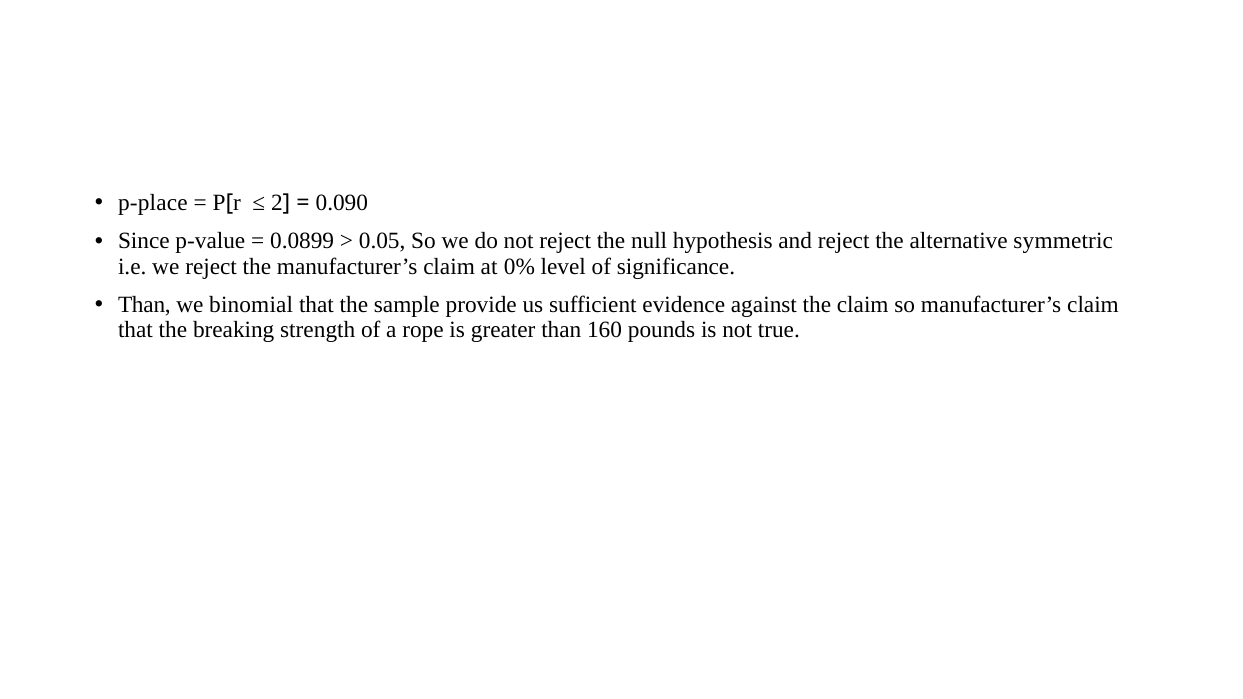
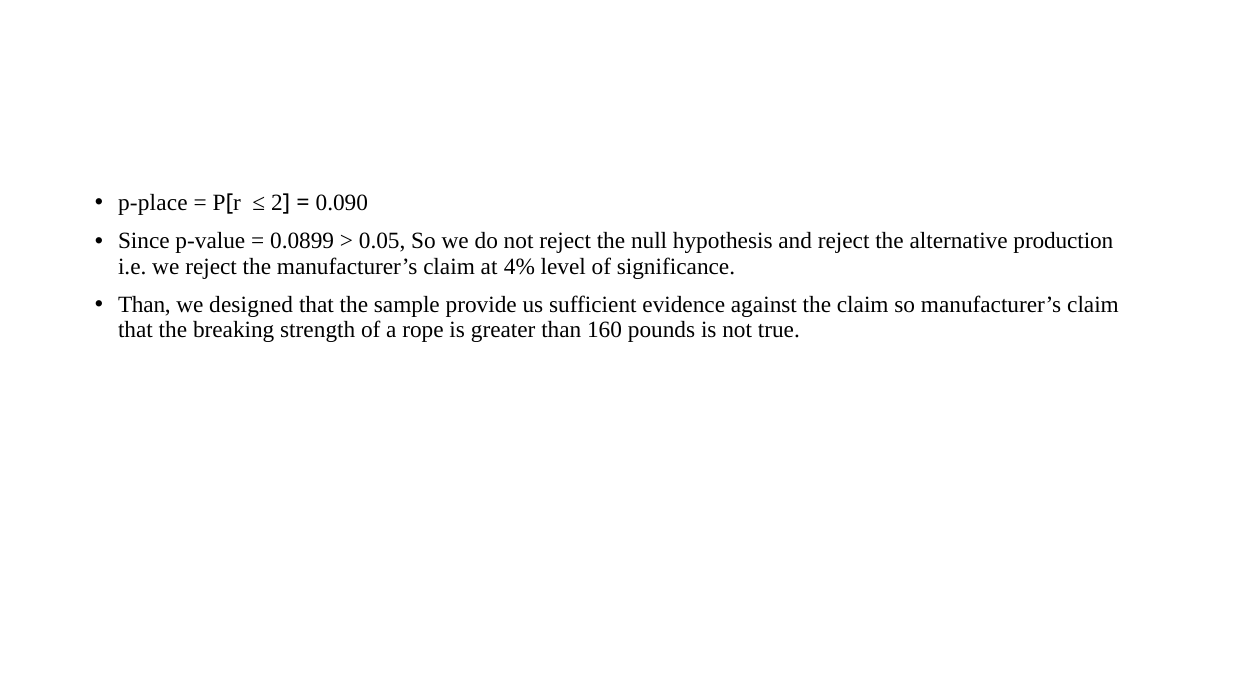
symmetric: symmetric -> production (1063, 241)
0%: 0% -> 4% (519, 267)
binomial: binomial -> designed (251, 305)
